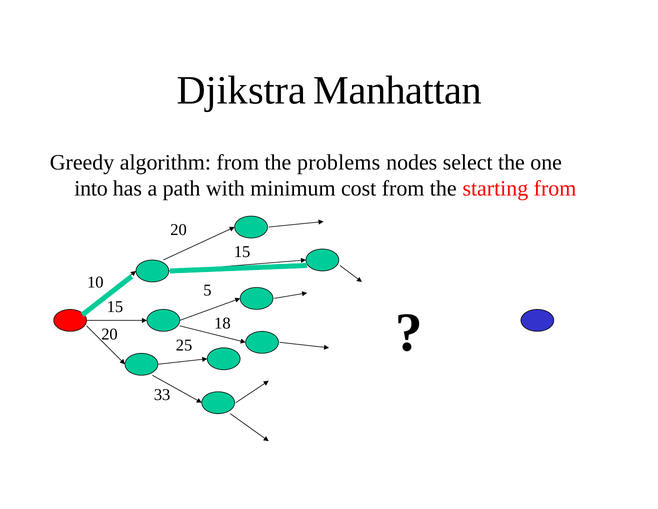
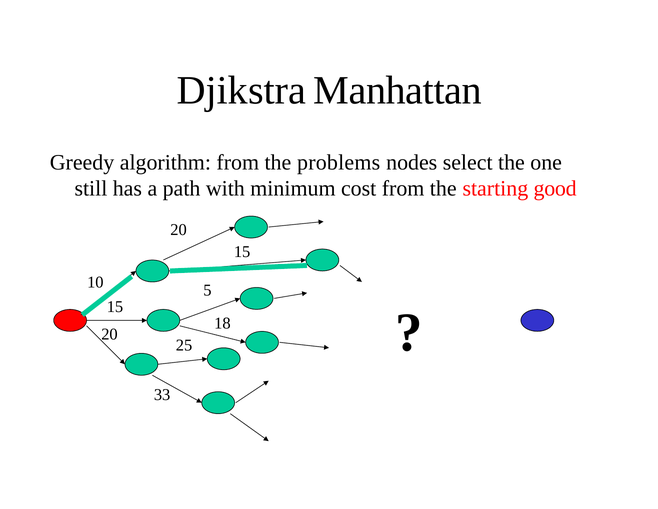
into: into -> still (91, 189)
starting from: from -> good (555, 189)
